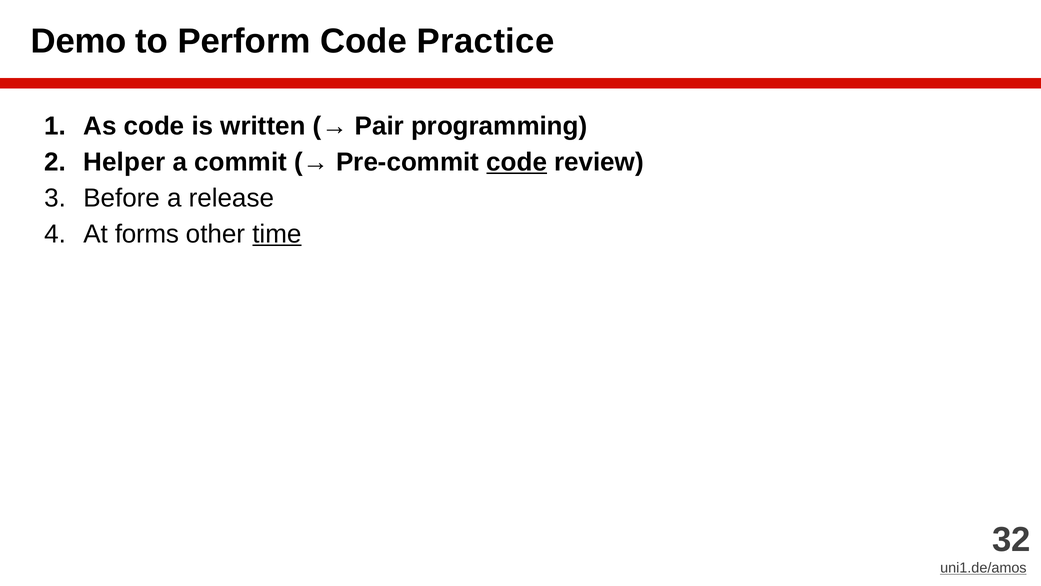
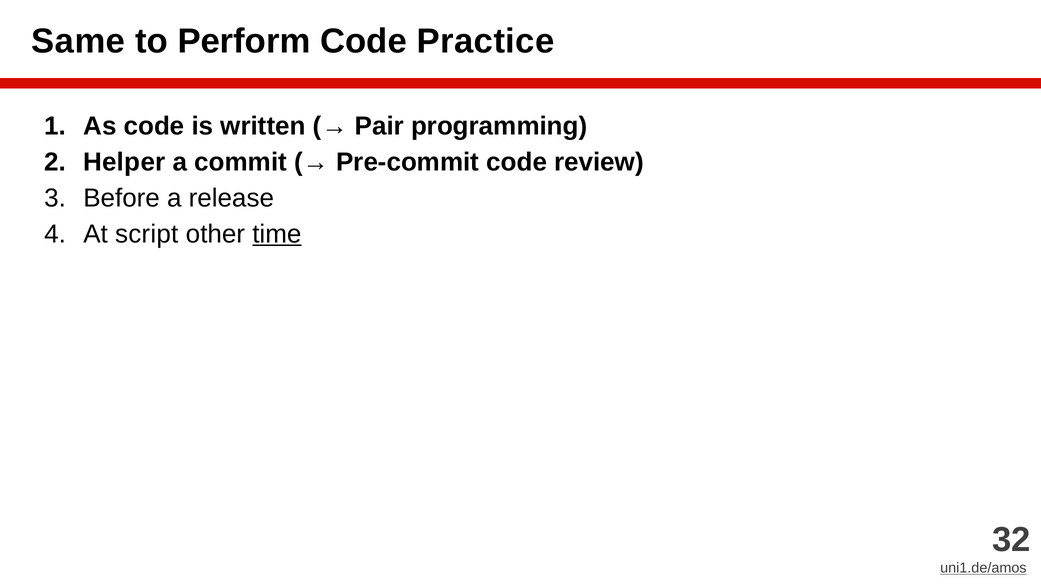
Demo: Demo -> Same (78, 41)
code underline: present -> none (517, 162)
forms: forms -> script (147, 234)
